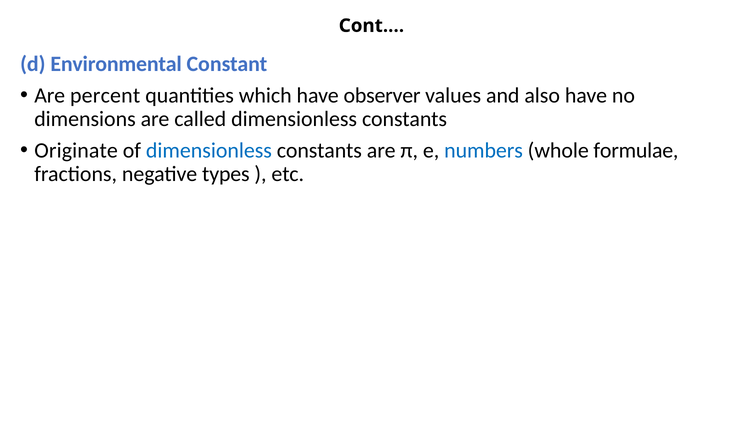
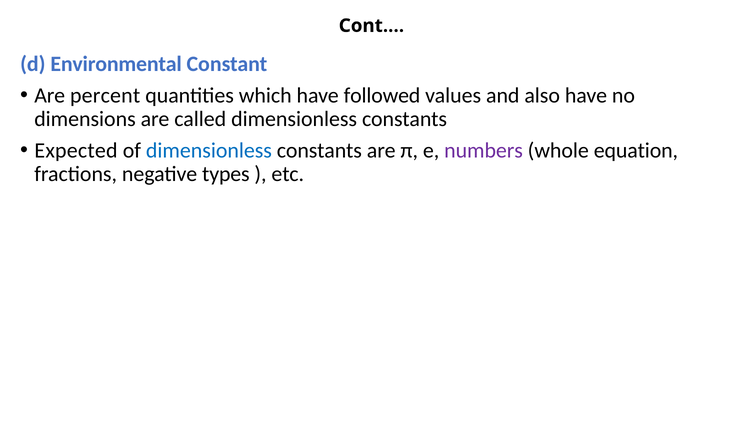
observer: observer -> followed (382, 95)
Originate: Originate -> Expected (76, 151)
numbers colour: blue -> purple (484, 151)
formulae: formulae -> equation (636, 151)
